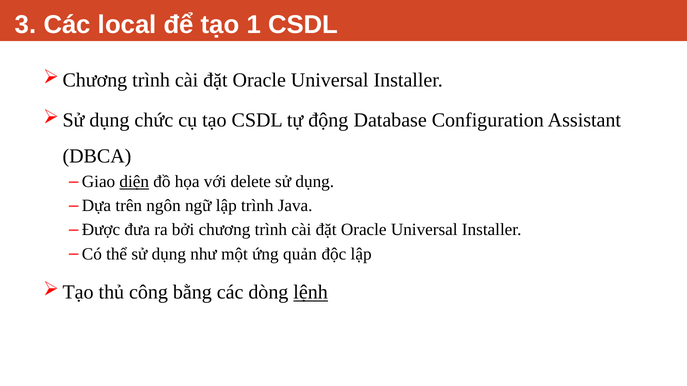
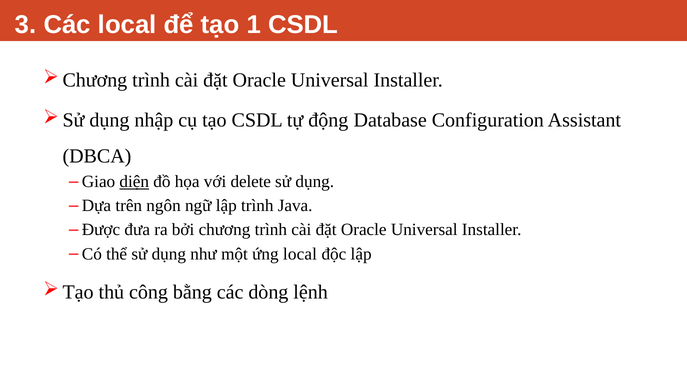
chức: chức -> nhập (154, 120)
ứng quản: quản -> local (300, 254)
lệnh underline: present -> none (311, 293)
